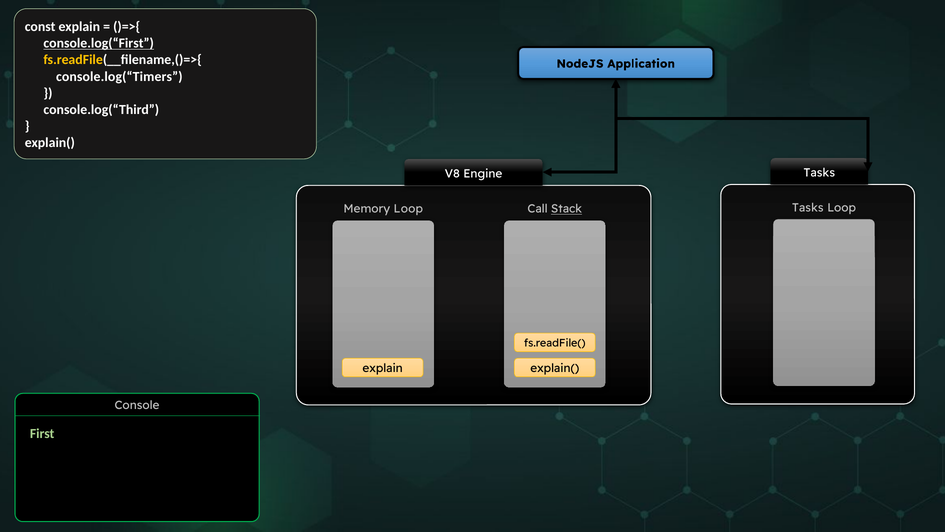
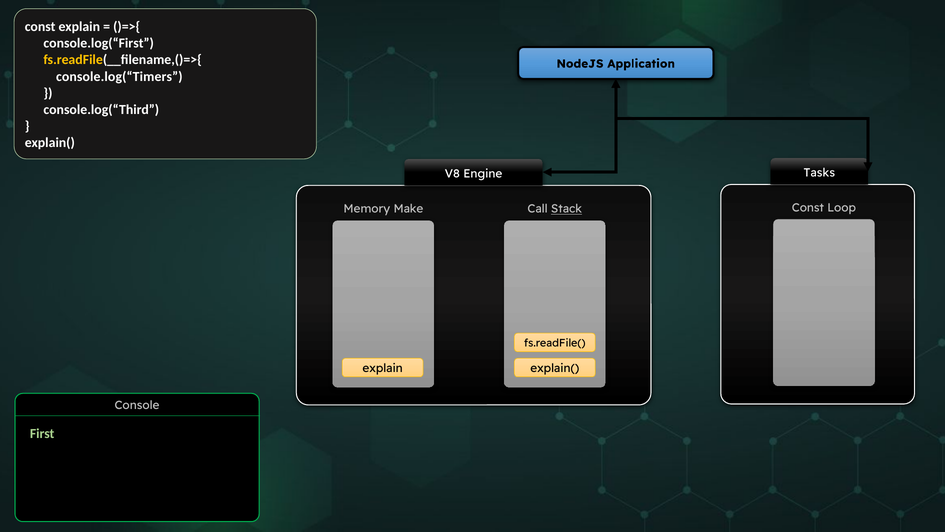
console.log(“First underline: present -> none (99, 43)
Tasks: Tasks -> Const (808, 208)
Memory Loop: Loop -> Make (408, 209)
